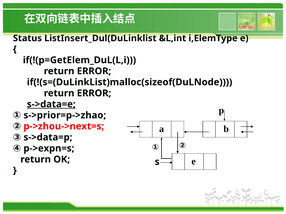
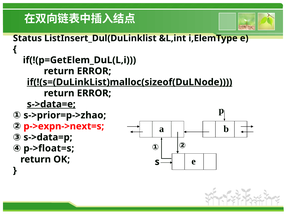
if(!(s=(DuLinkList)malloc(sizeof(DuLNode underline: none -> present (130, 82)
p->zhou->next=s: p->zhou->next=s -> p->expn->next=s (64, 127)
p->expn=s: p->expn=s -> p->float=s (49, 149)
